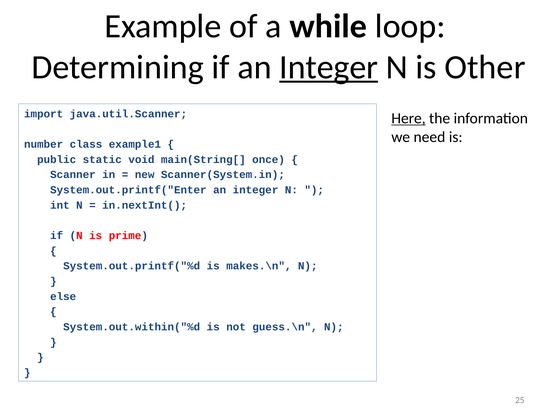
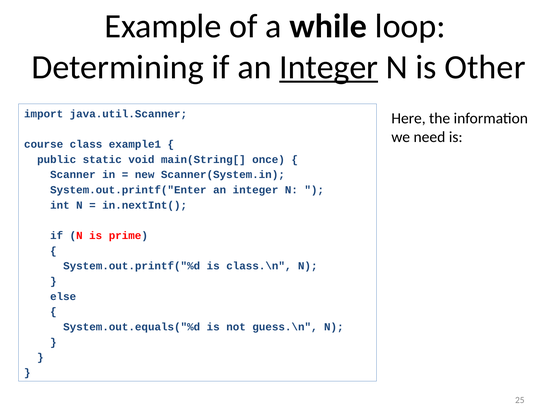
Here underline: present -> none (409, 118)
number: number -> course (44, 144)
makes.\n: makes.\n -> class.\n (259, 266)
System.out.within("%d: System.out.within("%d -> System.out.equals("%d (132, 326)
